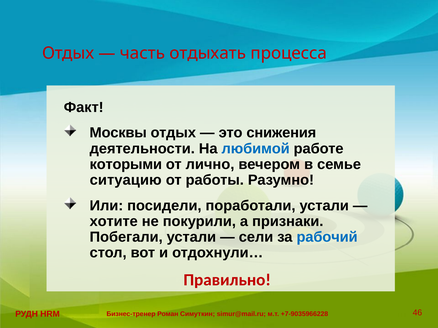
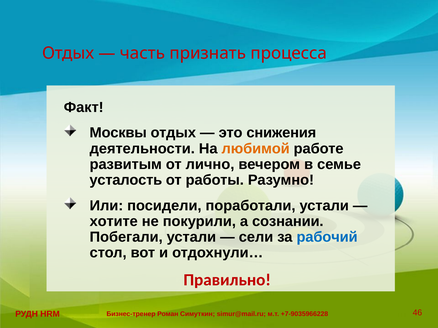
отдыхать: отдыхать -> признать (208, 53)
любимой colour: blue -> orange (256, 149)
которыми: которыми -> развитым (126, 165)
ситуацию: ситуацию -> усталость (126, 180)
признаки: признаки -> сознании (288, 222)
